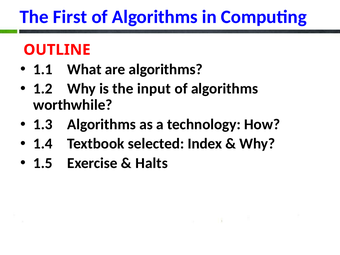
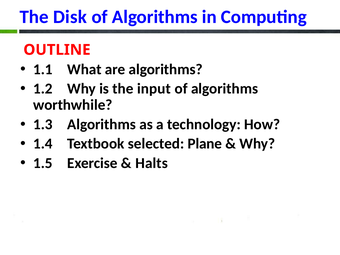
First: First -> Disk (70, 17)
Index: Index -> Plane (205, 144)
